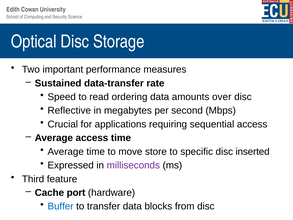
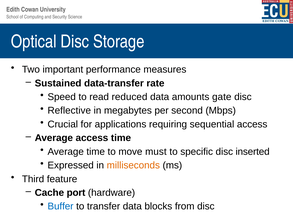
ordering: ordering -> reduced (130, 97)
over: over -> gate (222, 97)
store: store -> must (156, 151)
milliseconds colour: purple -> orange (133, 165)
